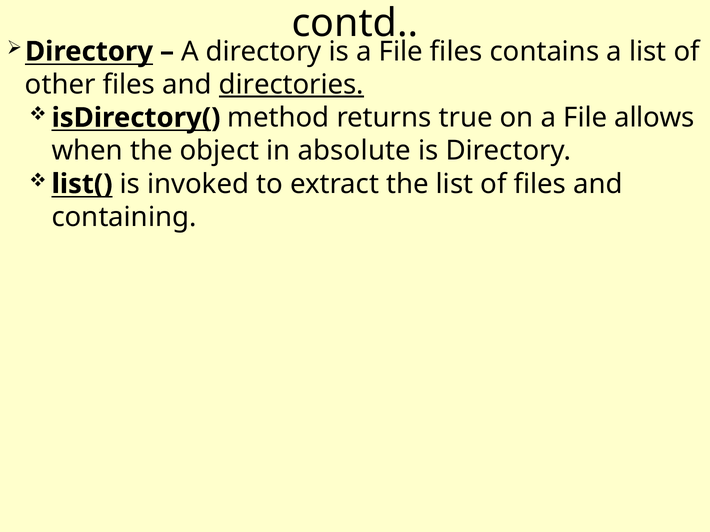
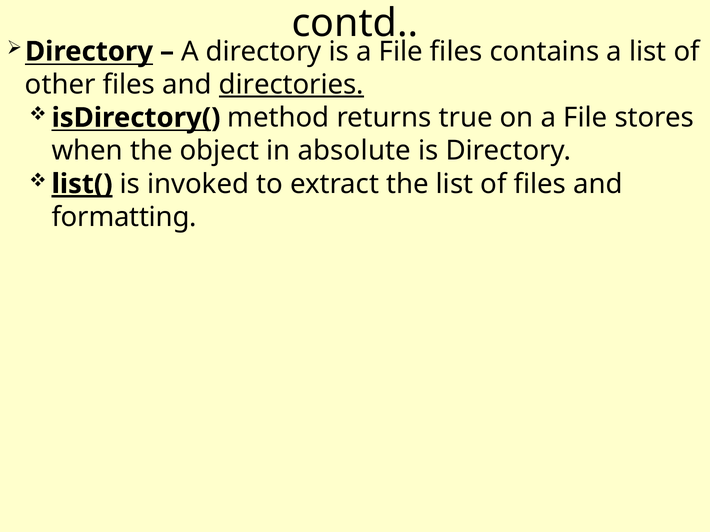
allows: allows -> stores (654, 118)
list( underline: none -> present (82, 184)
containing: containing -> formatting (124, 217)
